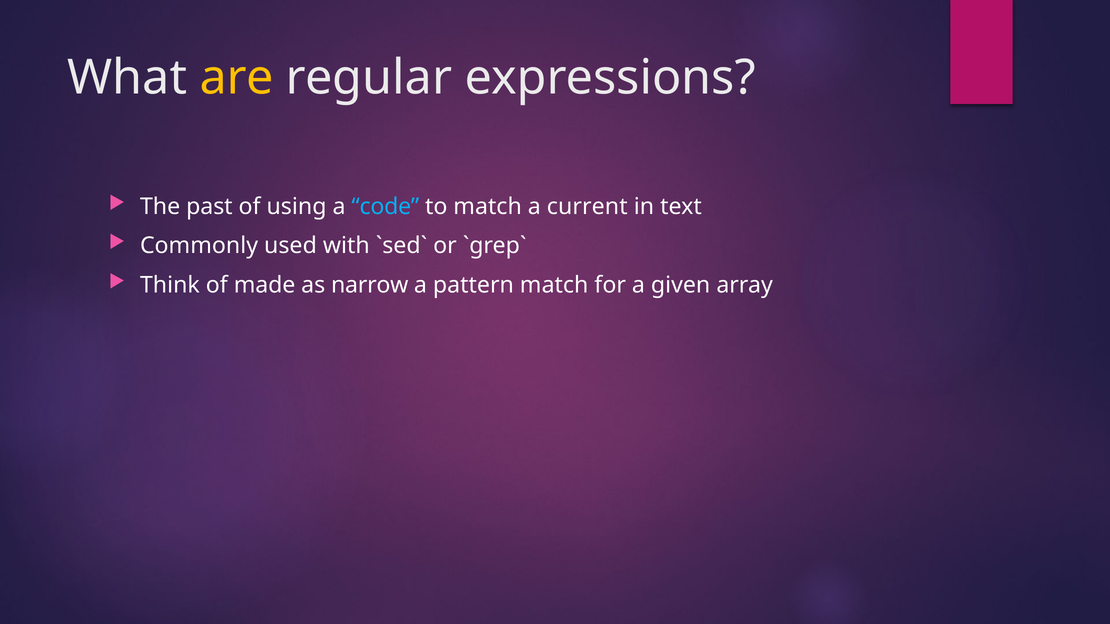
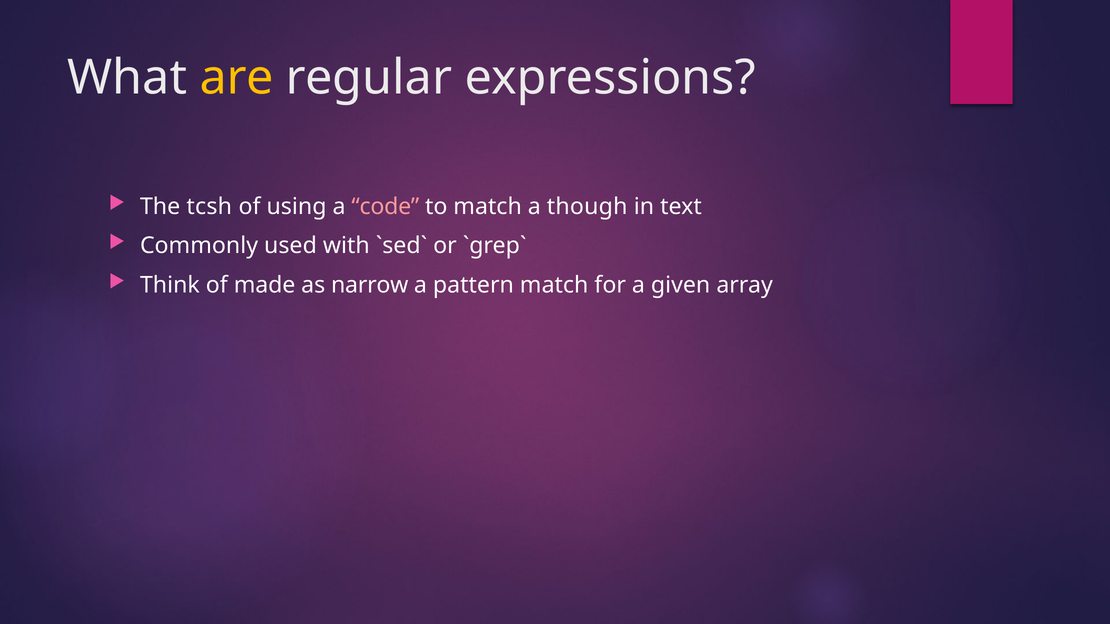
past: past -> tcsh (209, 207)
code colour: light blue -> pink (385, 207)
current: current -> though (587, 207)
